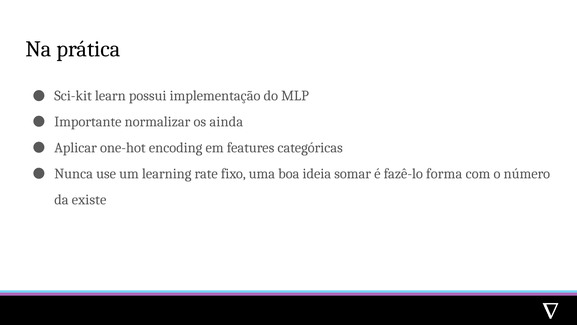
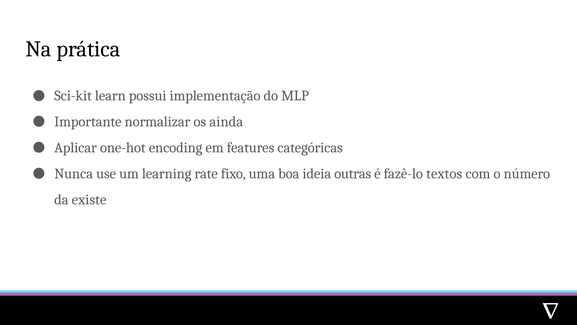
somar: somar -> outras (353, 173)
forma: forma -> textos (444, 173)
